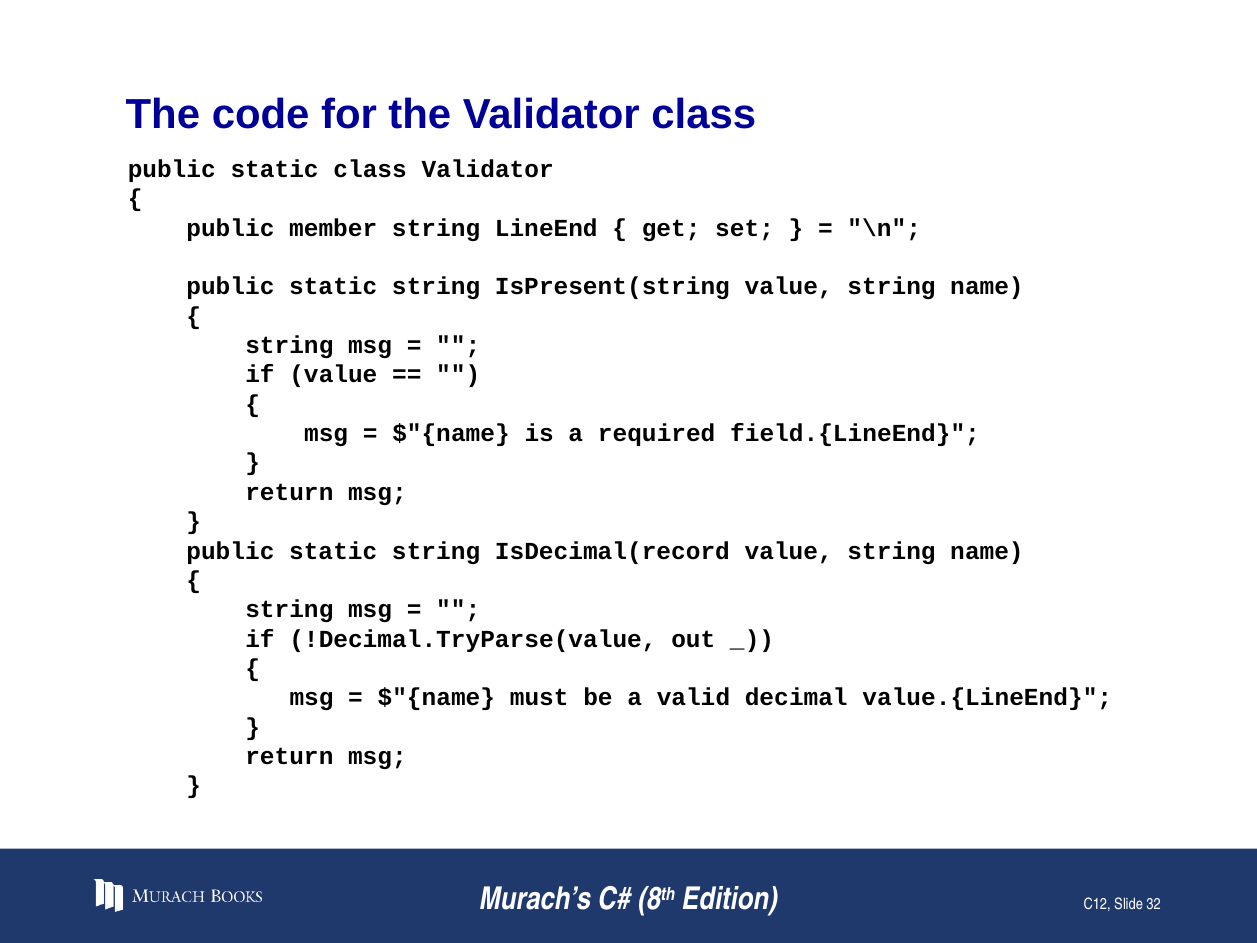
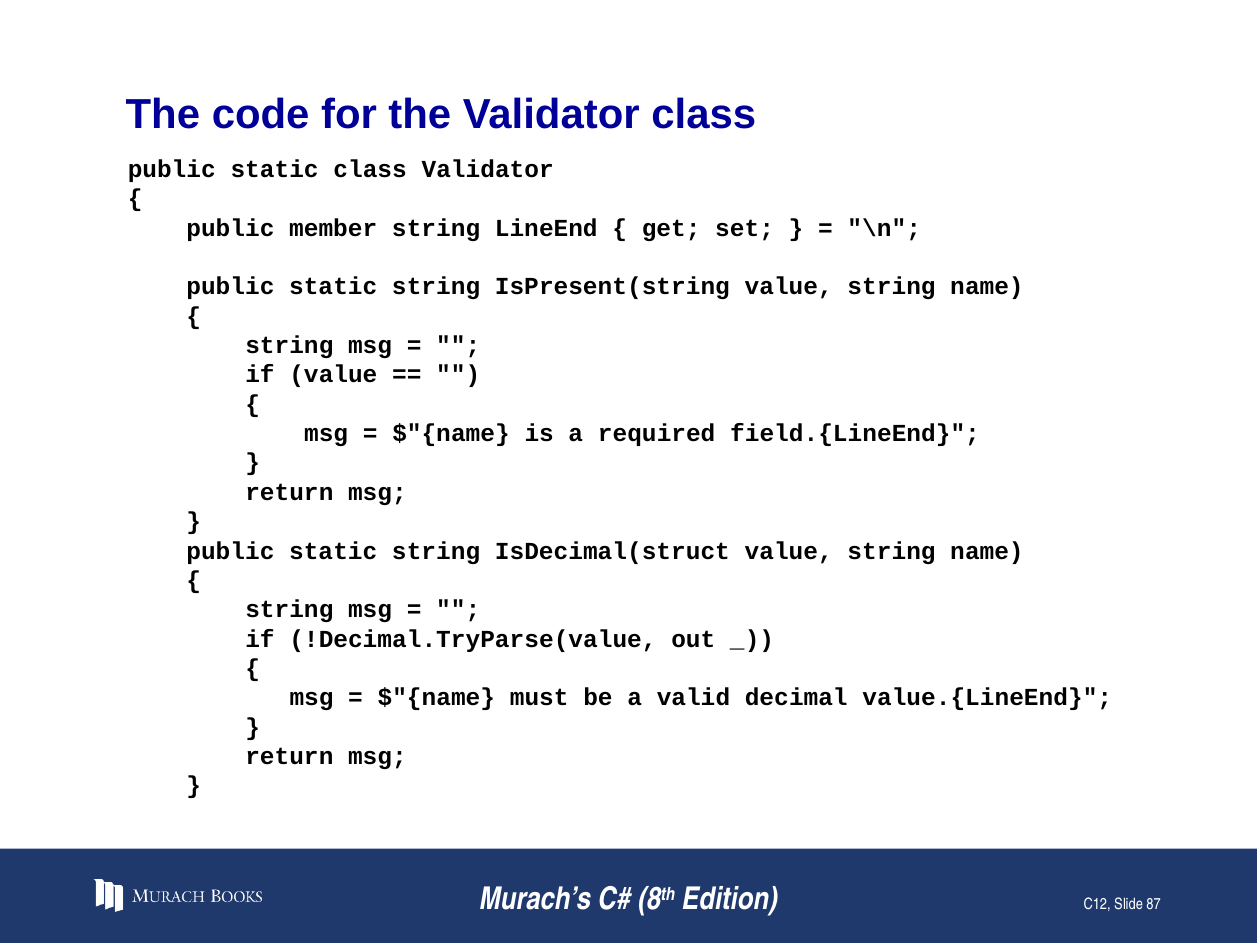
IsDecimal(record: IsDecimal(record -> IsDecimal(struct (612, 551)
32: 32 -> 87 (1154, 904)
